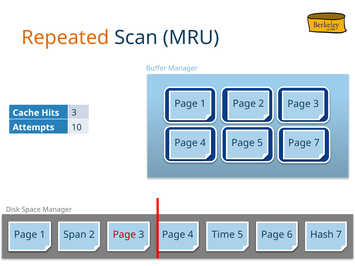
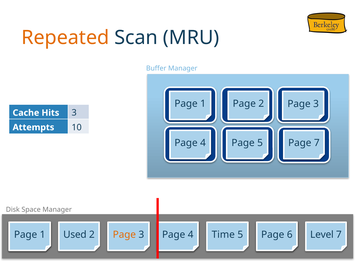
Span: Span -> Used (75, 235)
Page colour: red -> orange (124, 235)
Hash: Hash -> Level (322, 235)
